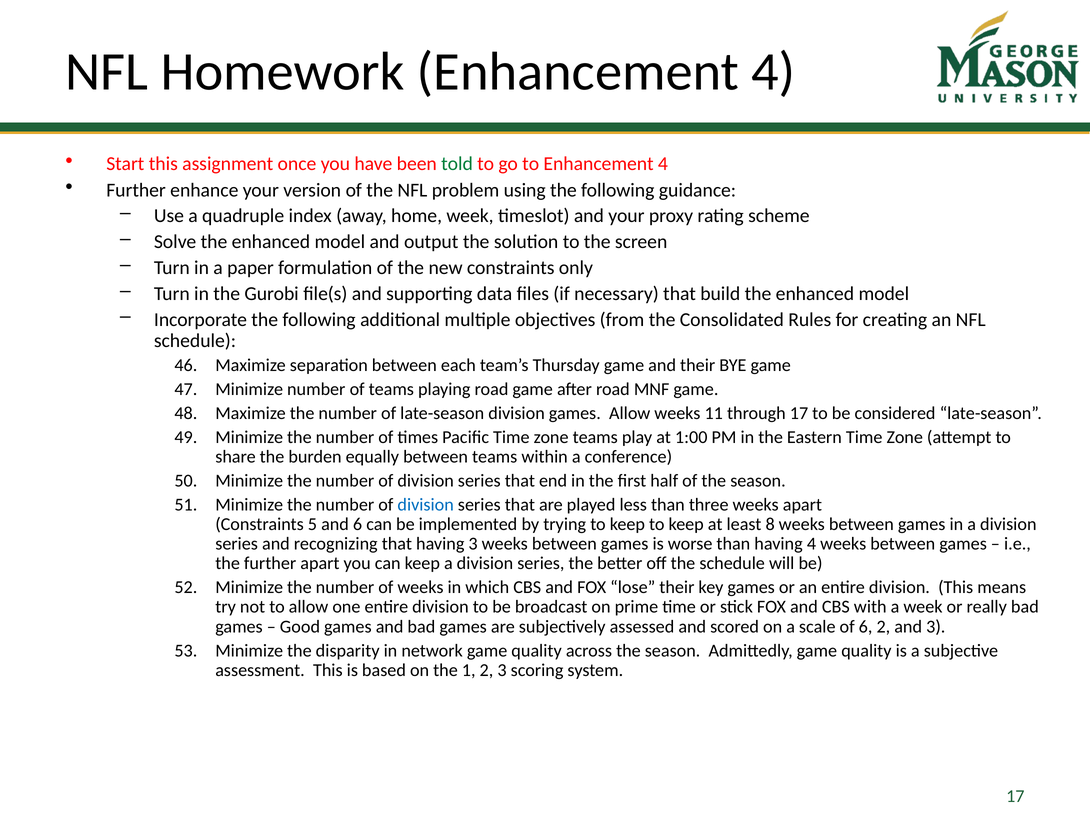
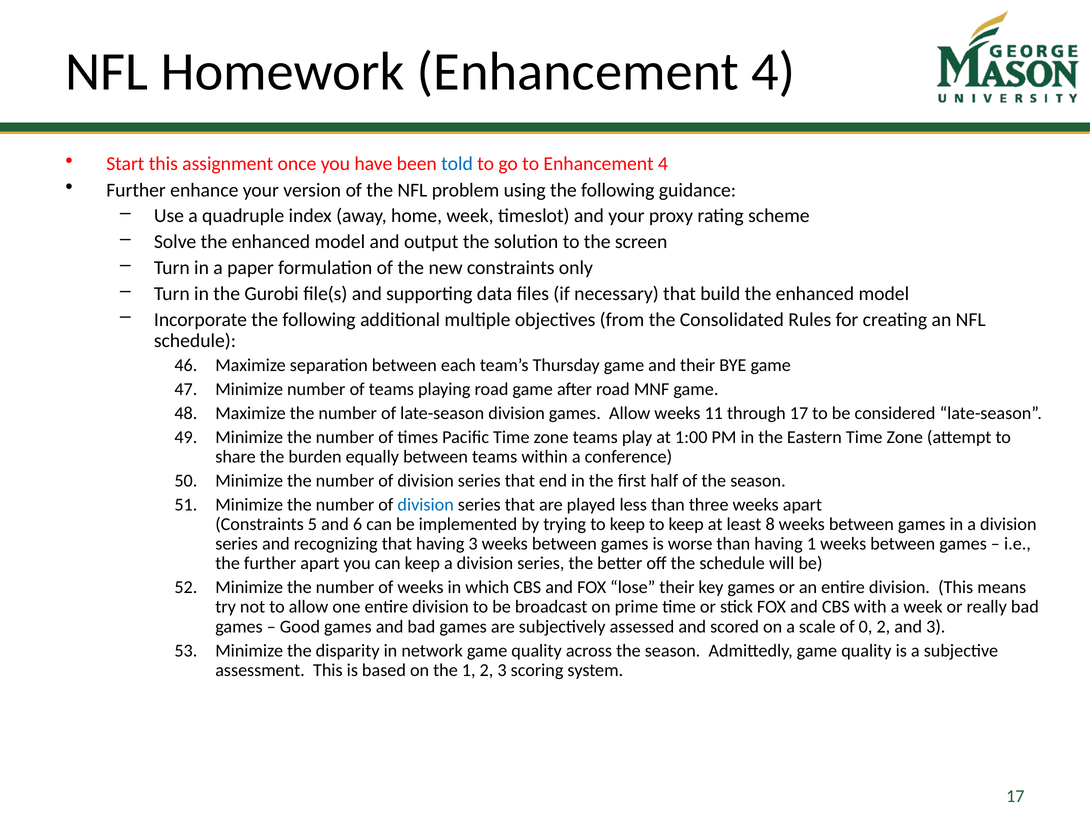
told colour: green -> blue (457, 164)
having 4: 4 -> 1 (811, 544)
of 6: 6 -> 0 (866, 627)
